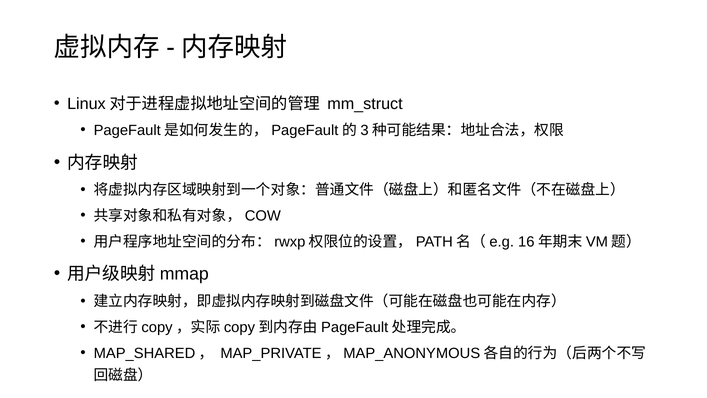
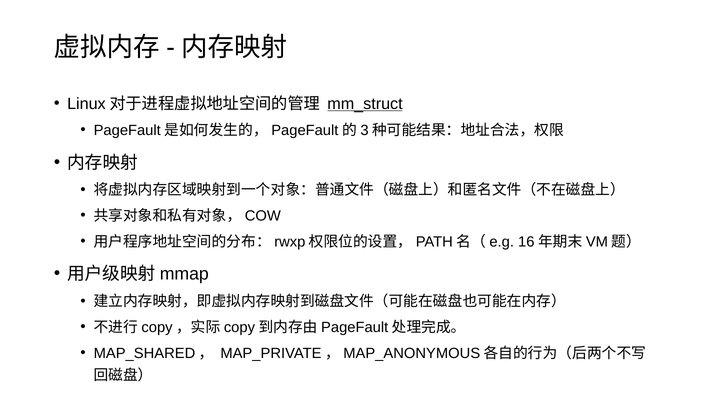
mm_struct underline: none -> present (365, 104)
